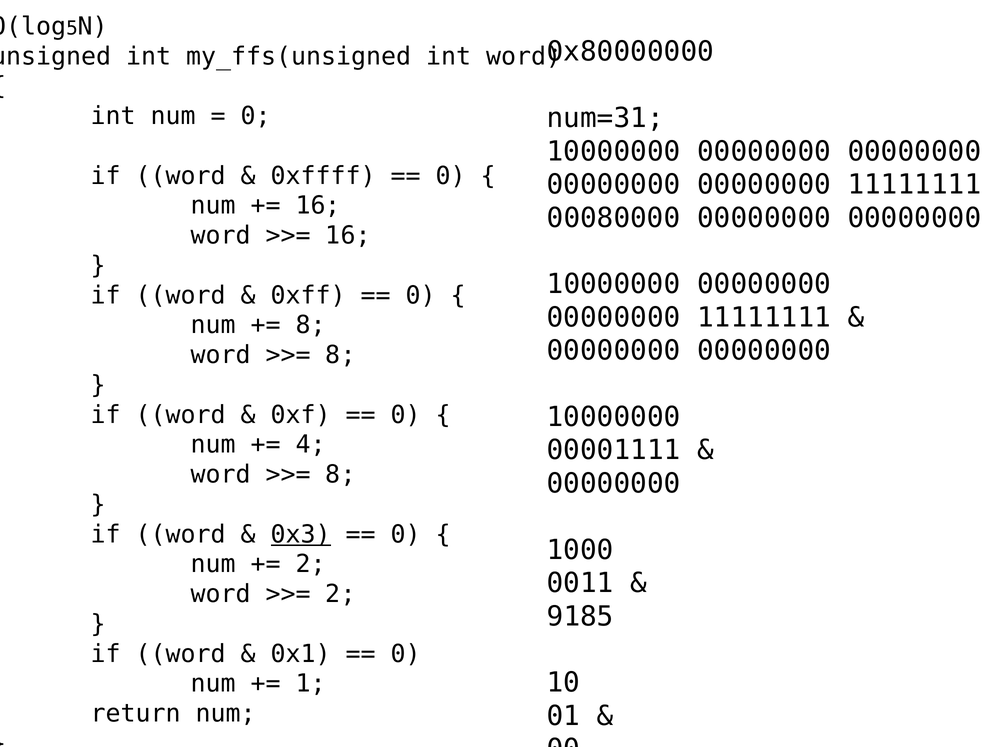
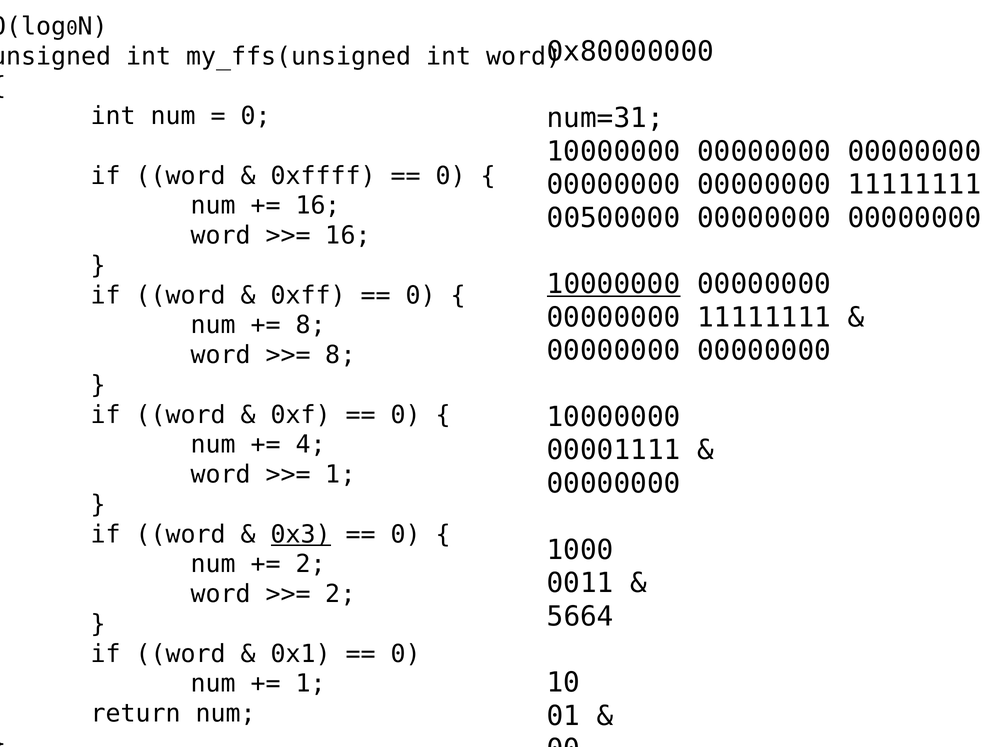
5: 5 -> 0 (72, 28)
00080000: 00080000 -> 00500000 (614, 218)
10000000 underline: none -> present (614, 285)
8: 8 -> 1 (341, 475)
9185: 9185 -> 5664 (580, 617)
